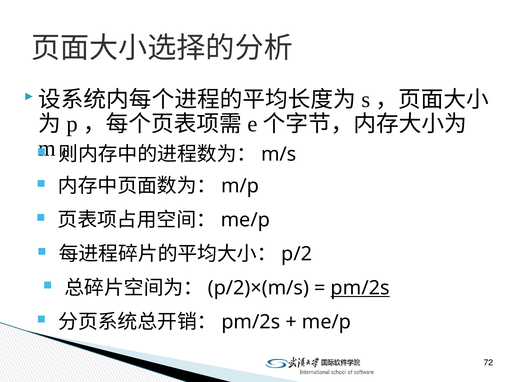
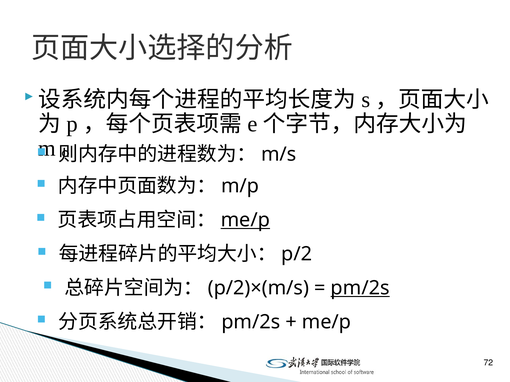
me/p underline: none -> present (245, 220)
